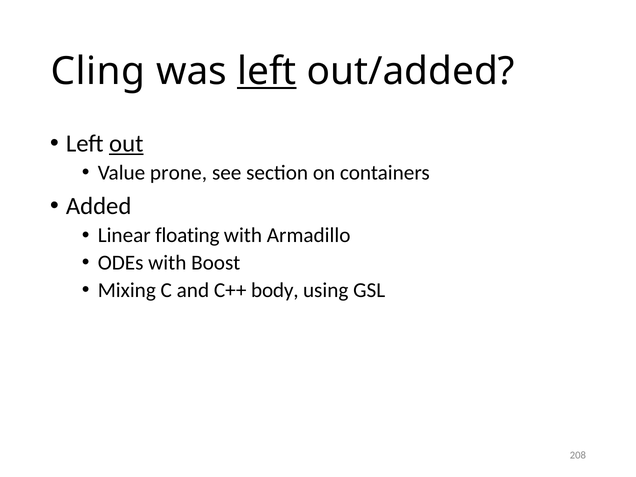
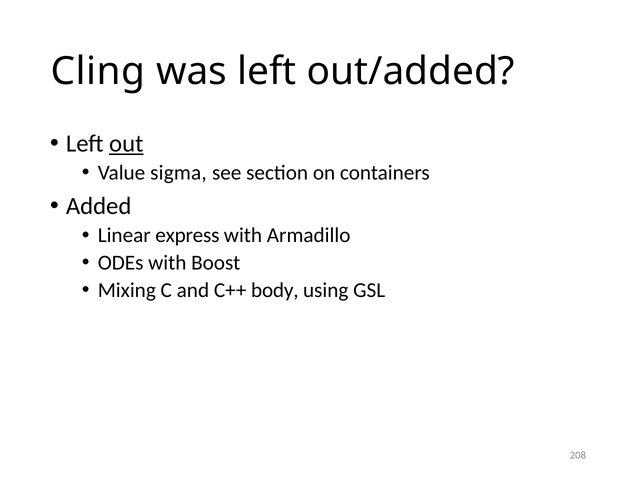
left underline: present -> none (267, 71)
prone: prone -> sigma (178, 173)
floating: floating -> express (187, 235)
